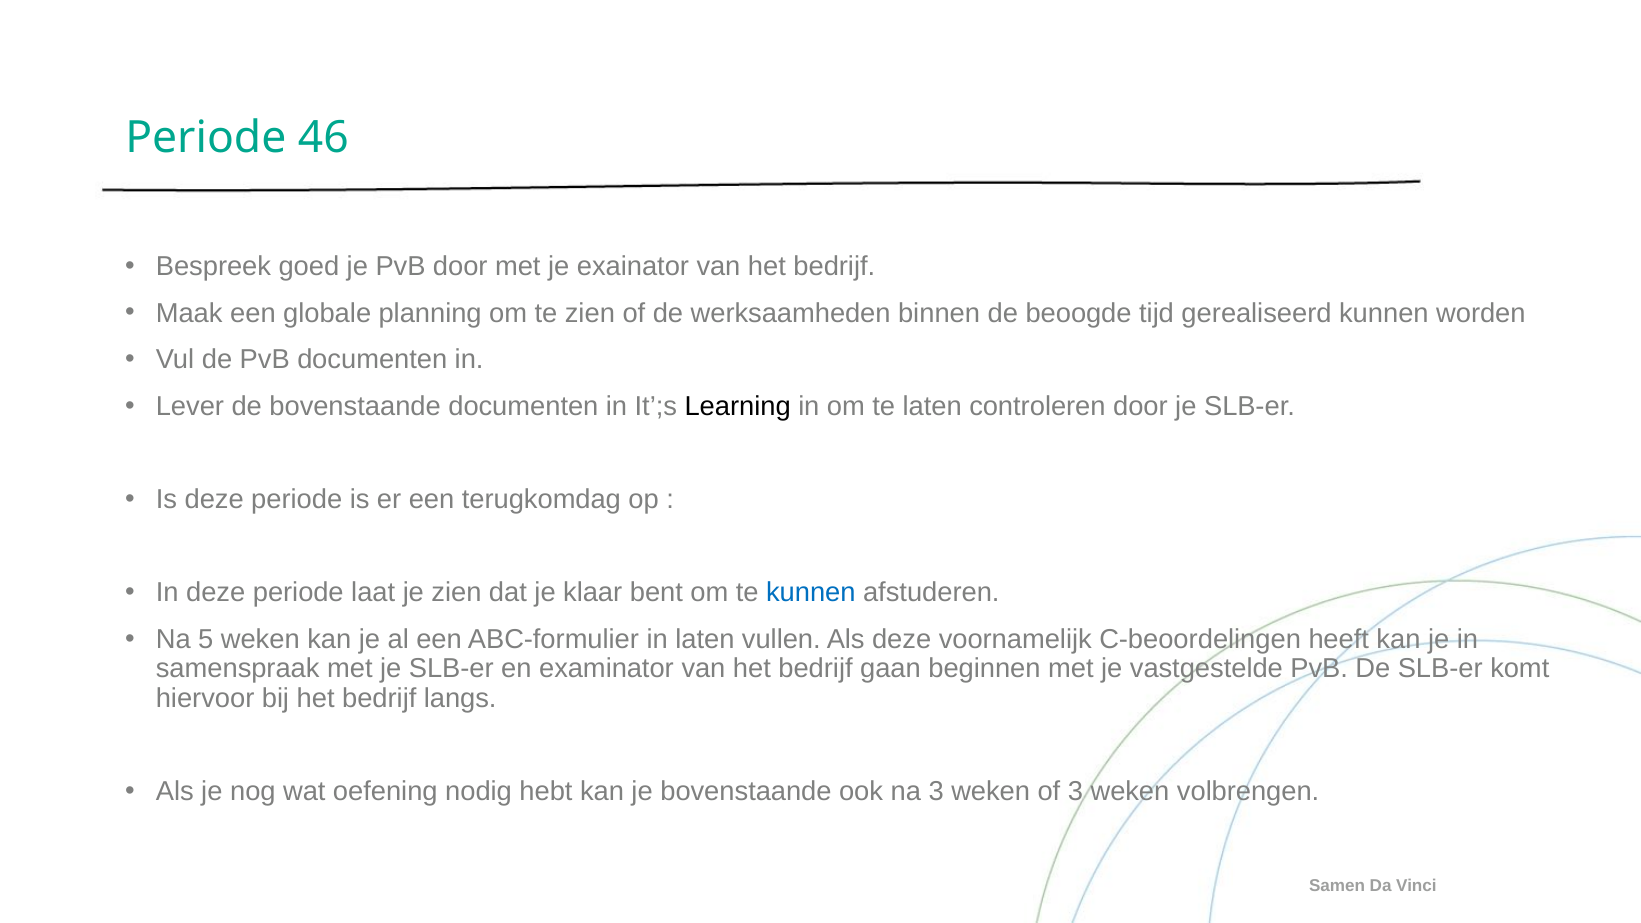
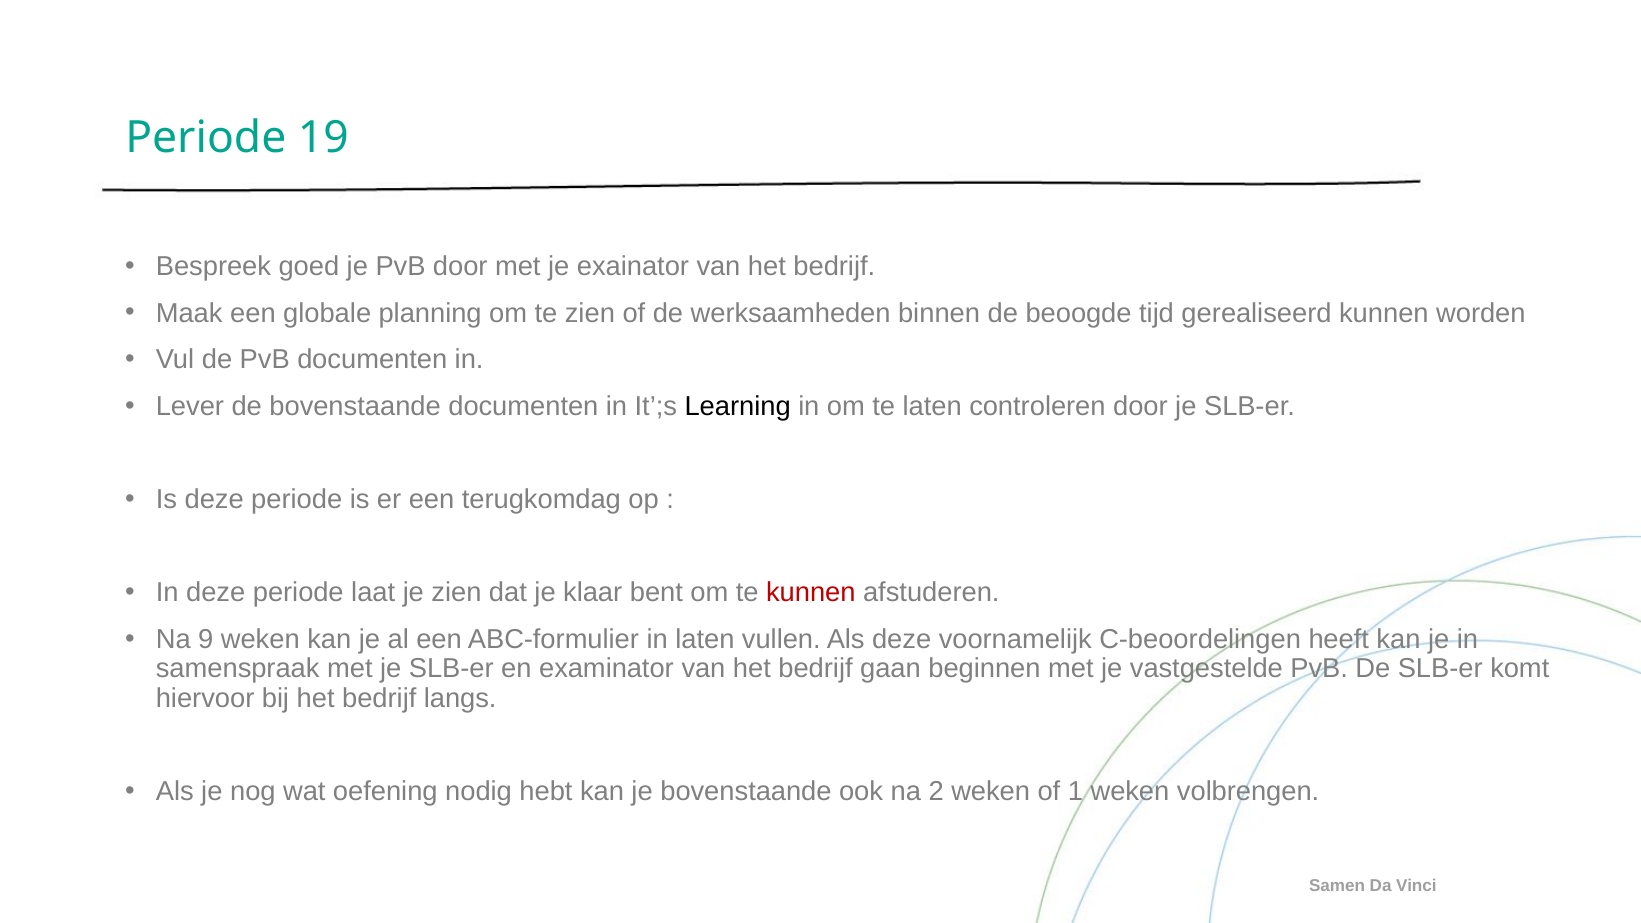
46: 46 -> 19 (323, 138)
kunnen colour: blue -> red (811, 593)
5: 5 -> 9 (206, 639)
na 3: 3 -> 2 (936, 792)
of 3: 3 -> 1 (1075, 792)
